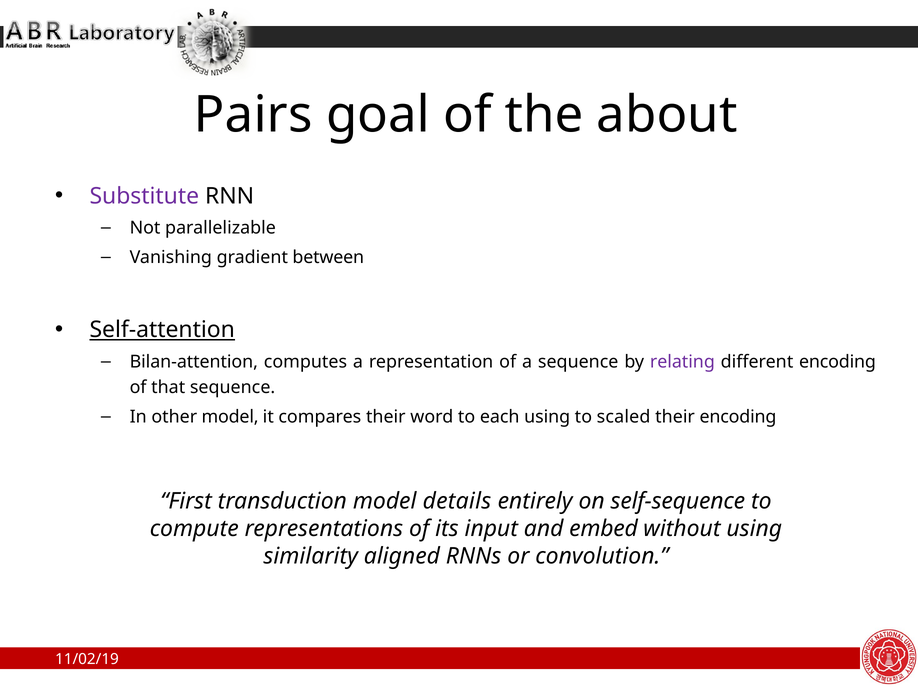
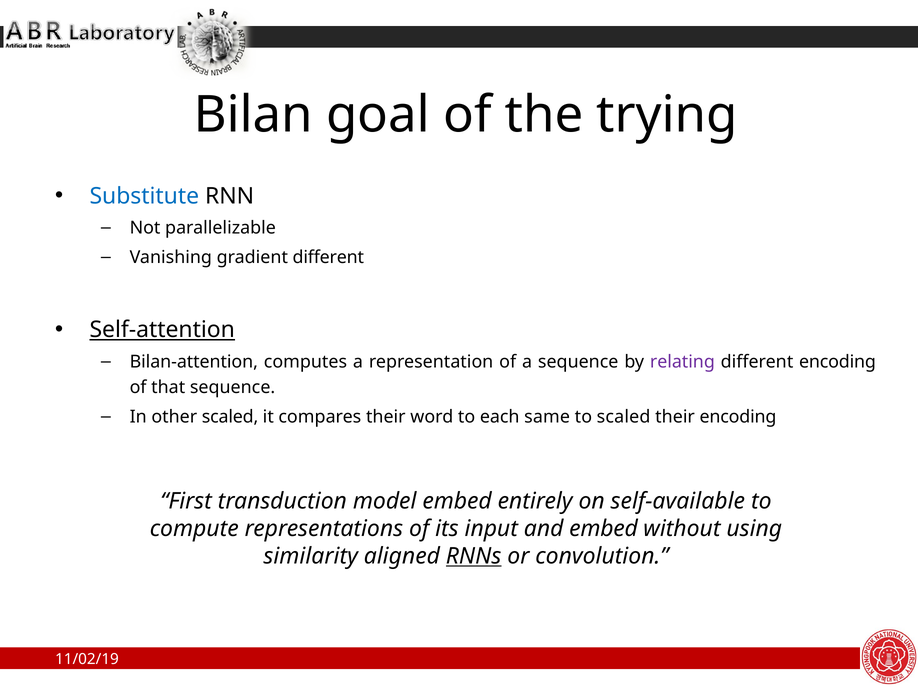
Pairs: Pairs -> Bilan (253, 115)
about: about -> trying (667, 115)
Substitute colour: purple -> blue (144, 196)
gradient between: between -> different (328, 258)
other model: model -> scaled (230, 417)
each using: using -> same (547, 417)
model details: details -> embed (457, 501)
self-sequence: self-sequence -> self-available (678, 501)
RNNs underline: none -> present (474, 557)
